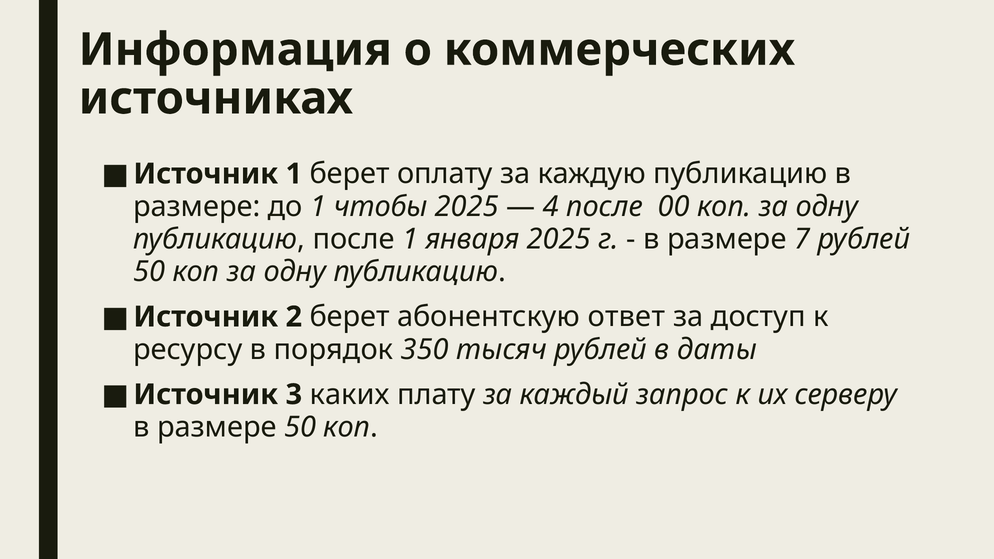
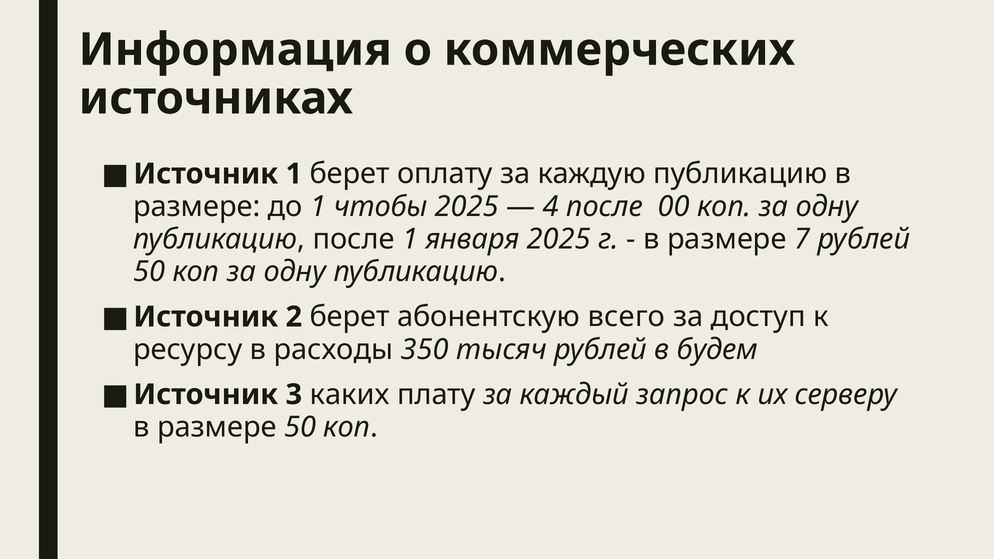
ответ: ответ -> всего (626, 317)
порядок: порядок -> расходы (333, 350)
даты: даты -> будем (717, 350)
